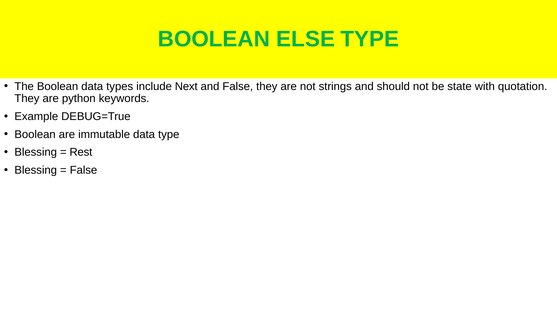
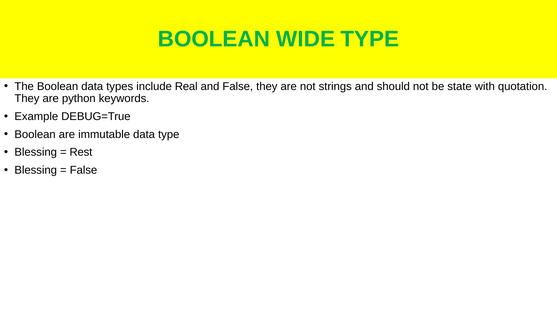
ELSE: ELSE -> WIDE (306, 39)
Next: Next -> Real (186, 86)
